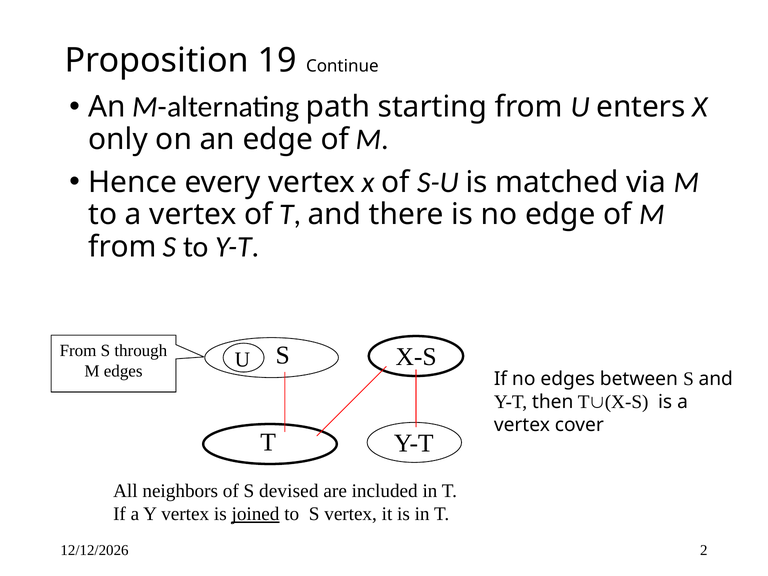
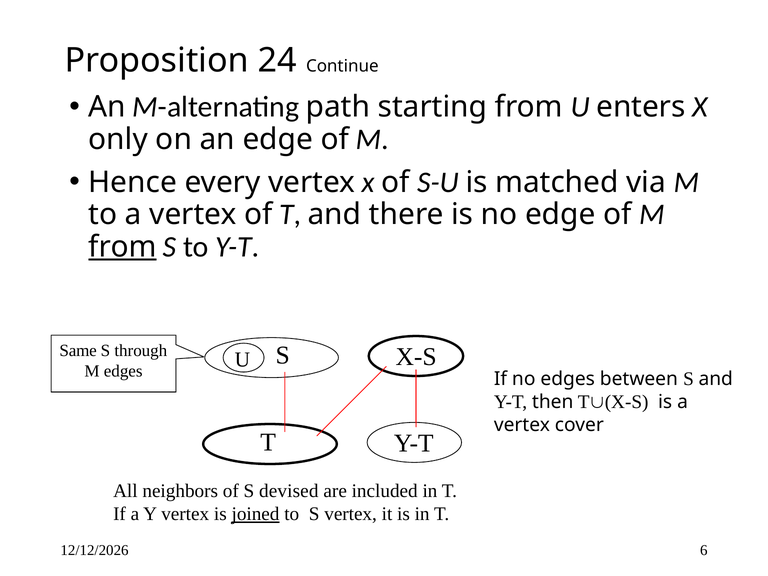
19: 19 -> 24 (277, 61)
from underline: none -> present (123, 247)
From: From -> Same (78, 350)
2: 2 -> 6 (704, 550)
